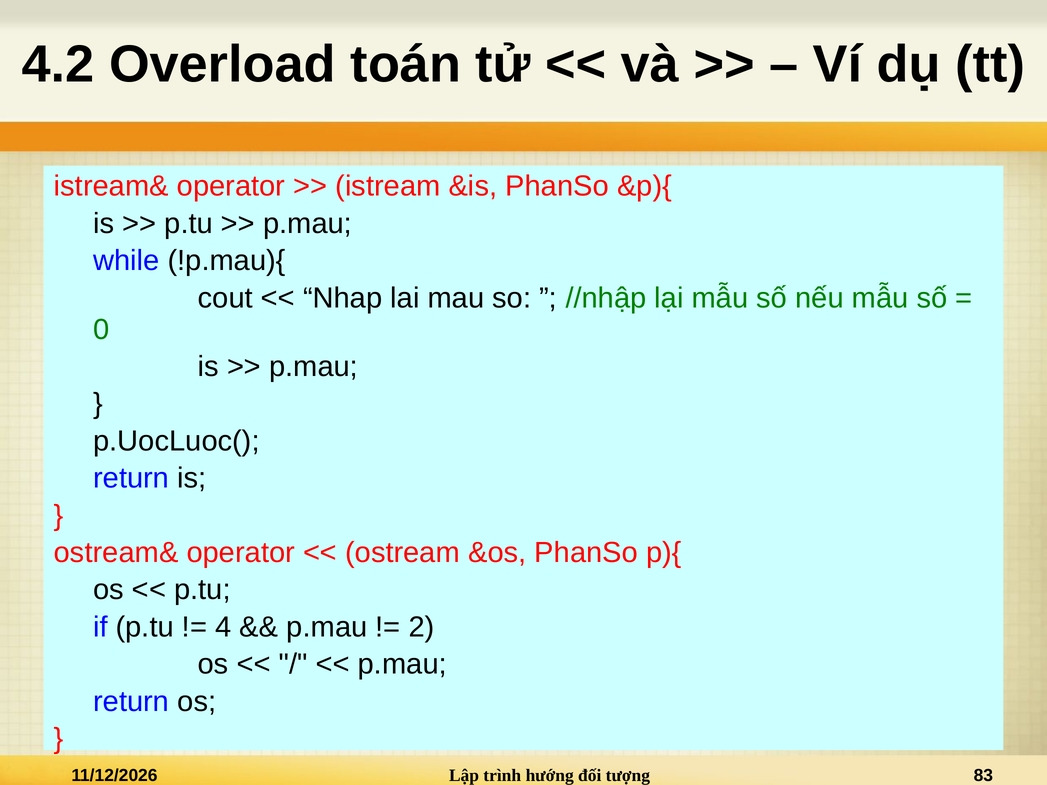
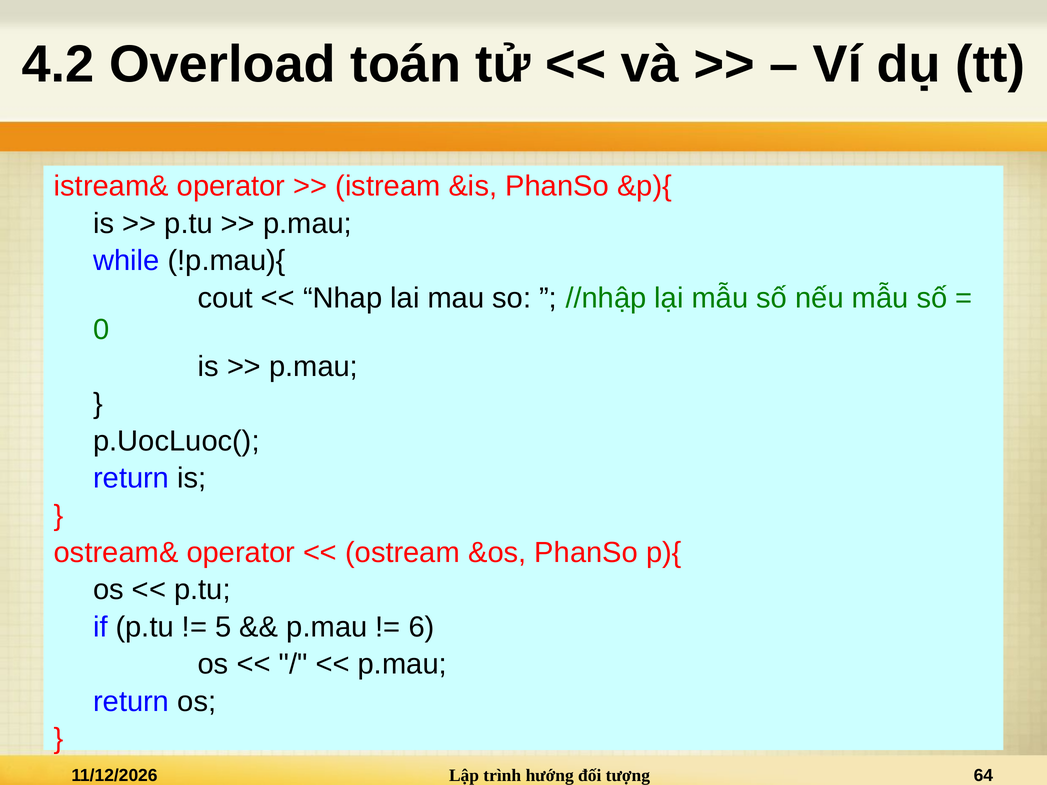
4: 4 -> 5 (223, 627)
2: 2 -> 6 (422, 627)
83: 83 -> 64 (983, 776)
